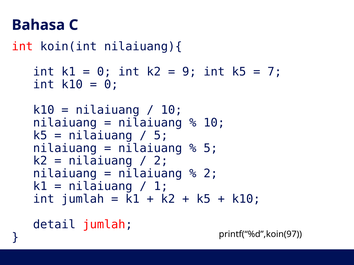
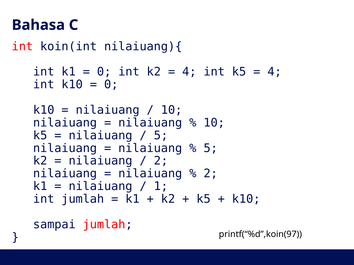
9: 9 -> 4 (189, 72)
7: 7 -> 4 (275, 72)
detail: detail -> sampai (54, 225)
